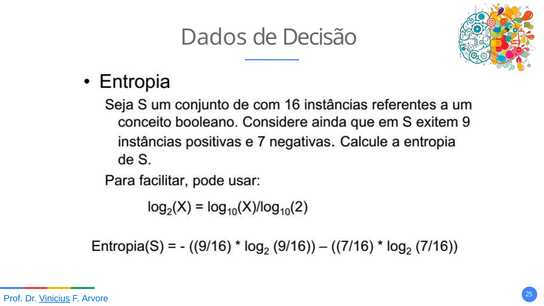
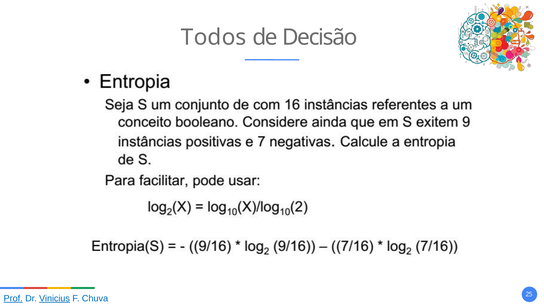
Dados: Dados -> Todos (214, 37)
Prof underline: none -> present (13, 298)
Arvore: Arvore -> Chuva (95, 298)
